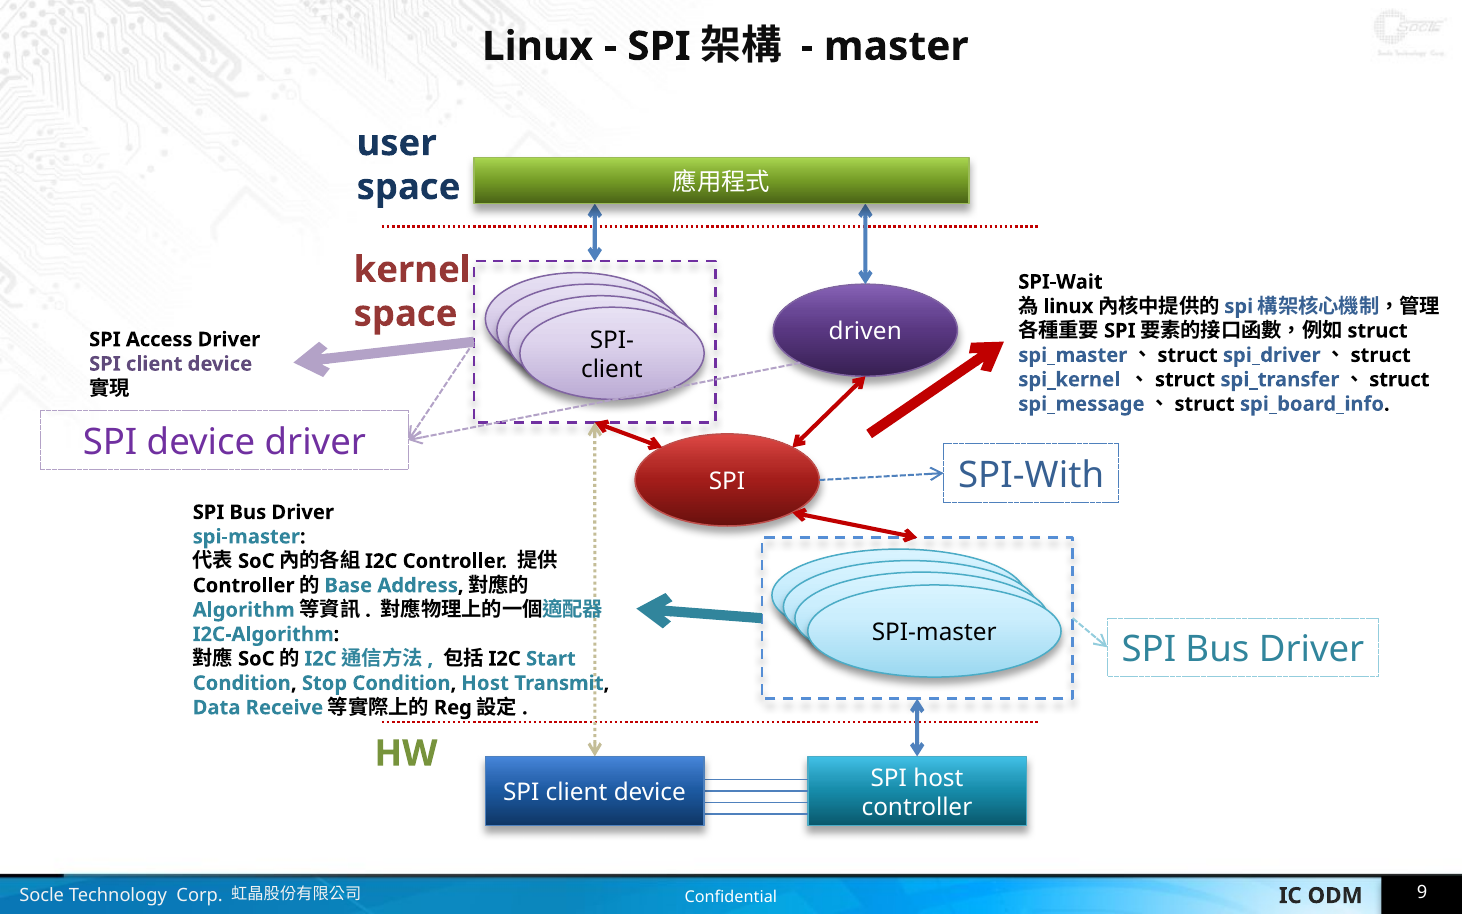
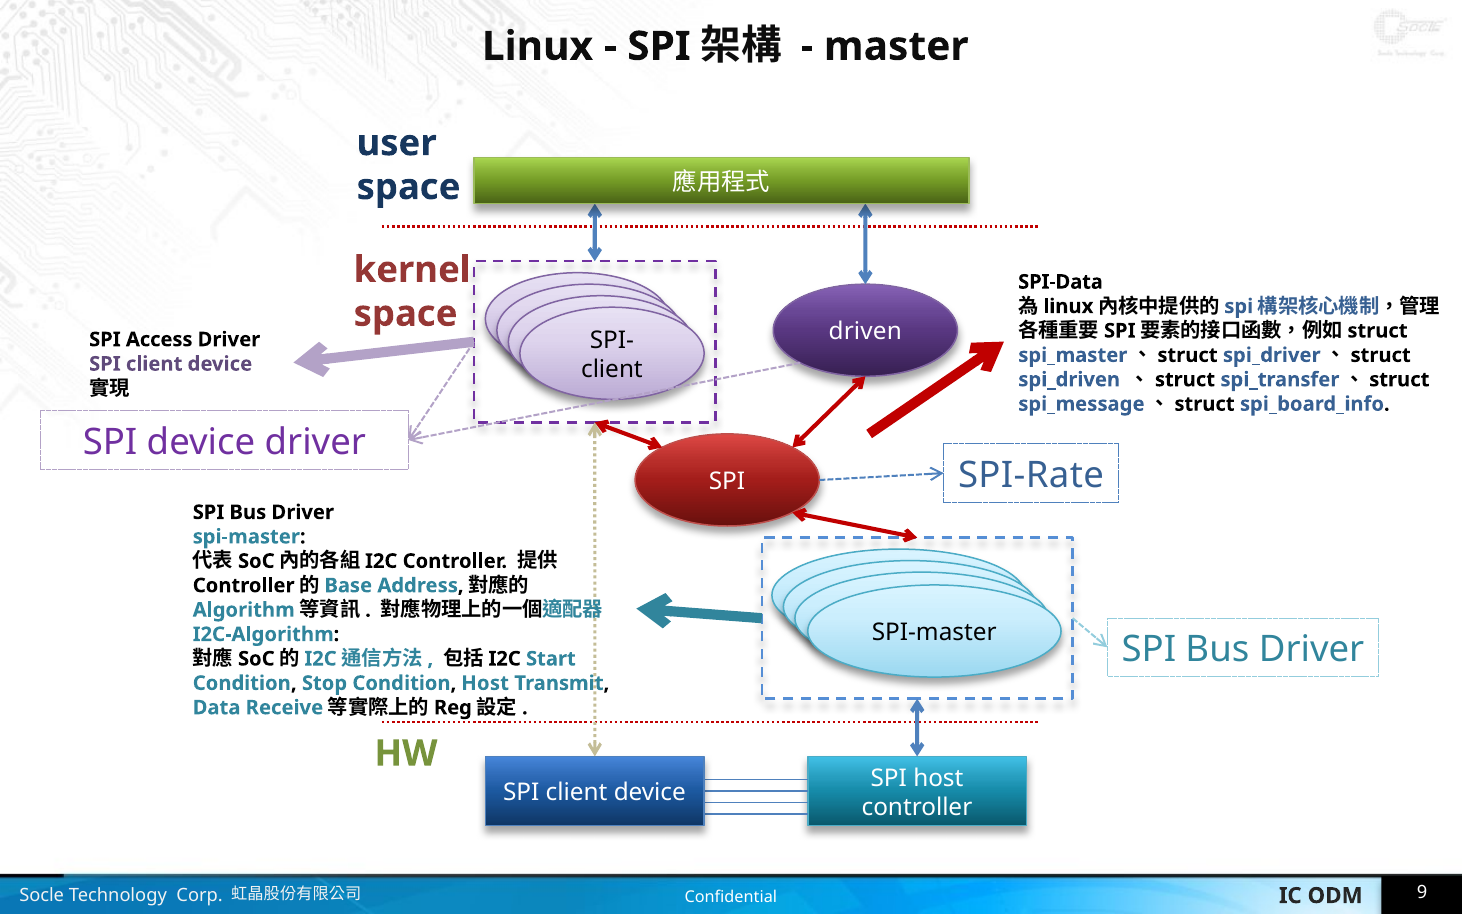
SPI-Wait: SPI-Wait -> SPI-Data (1061, 282)
spi_kernel: spi_kernel -> spi_driven (1069, 380)
SPI-With: SPI-With -> SPI-Rate (1031, 476)
